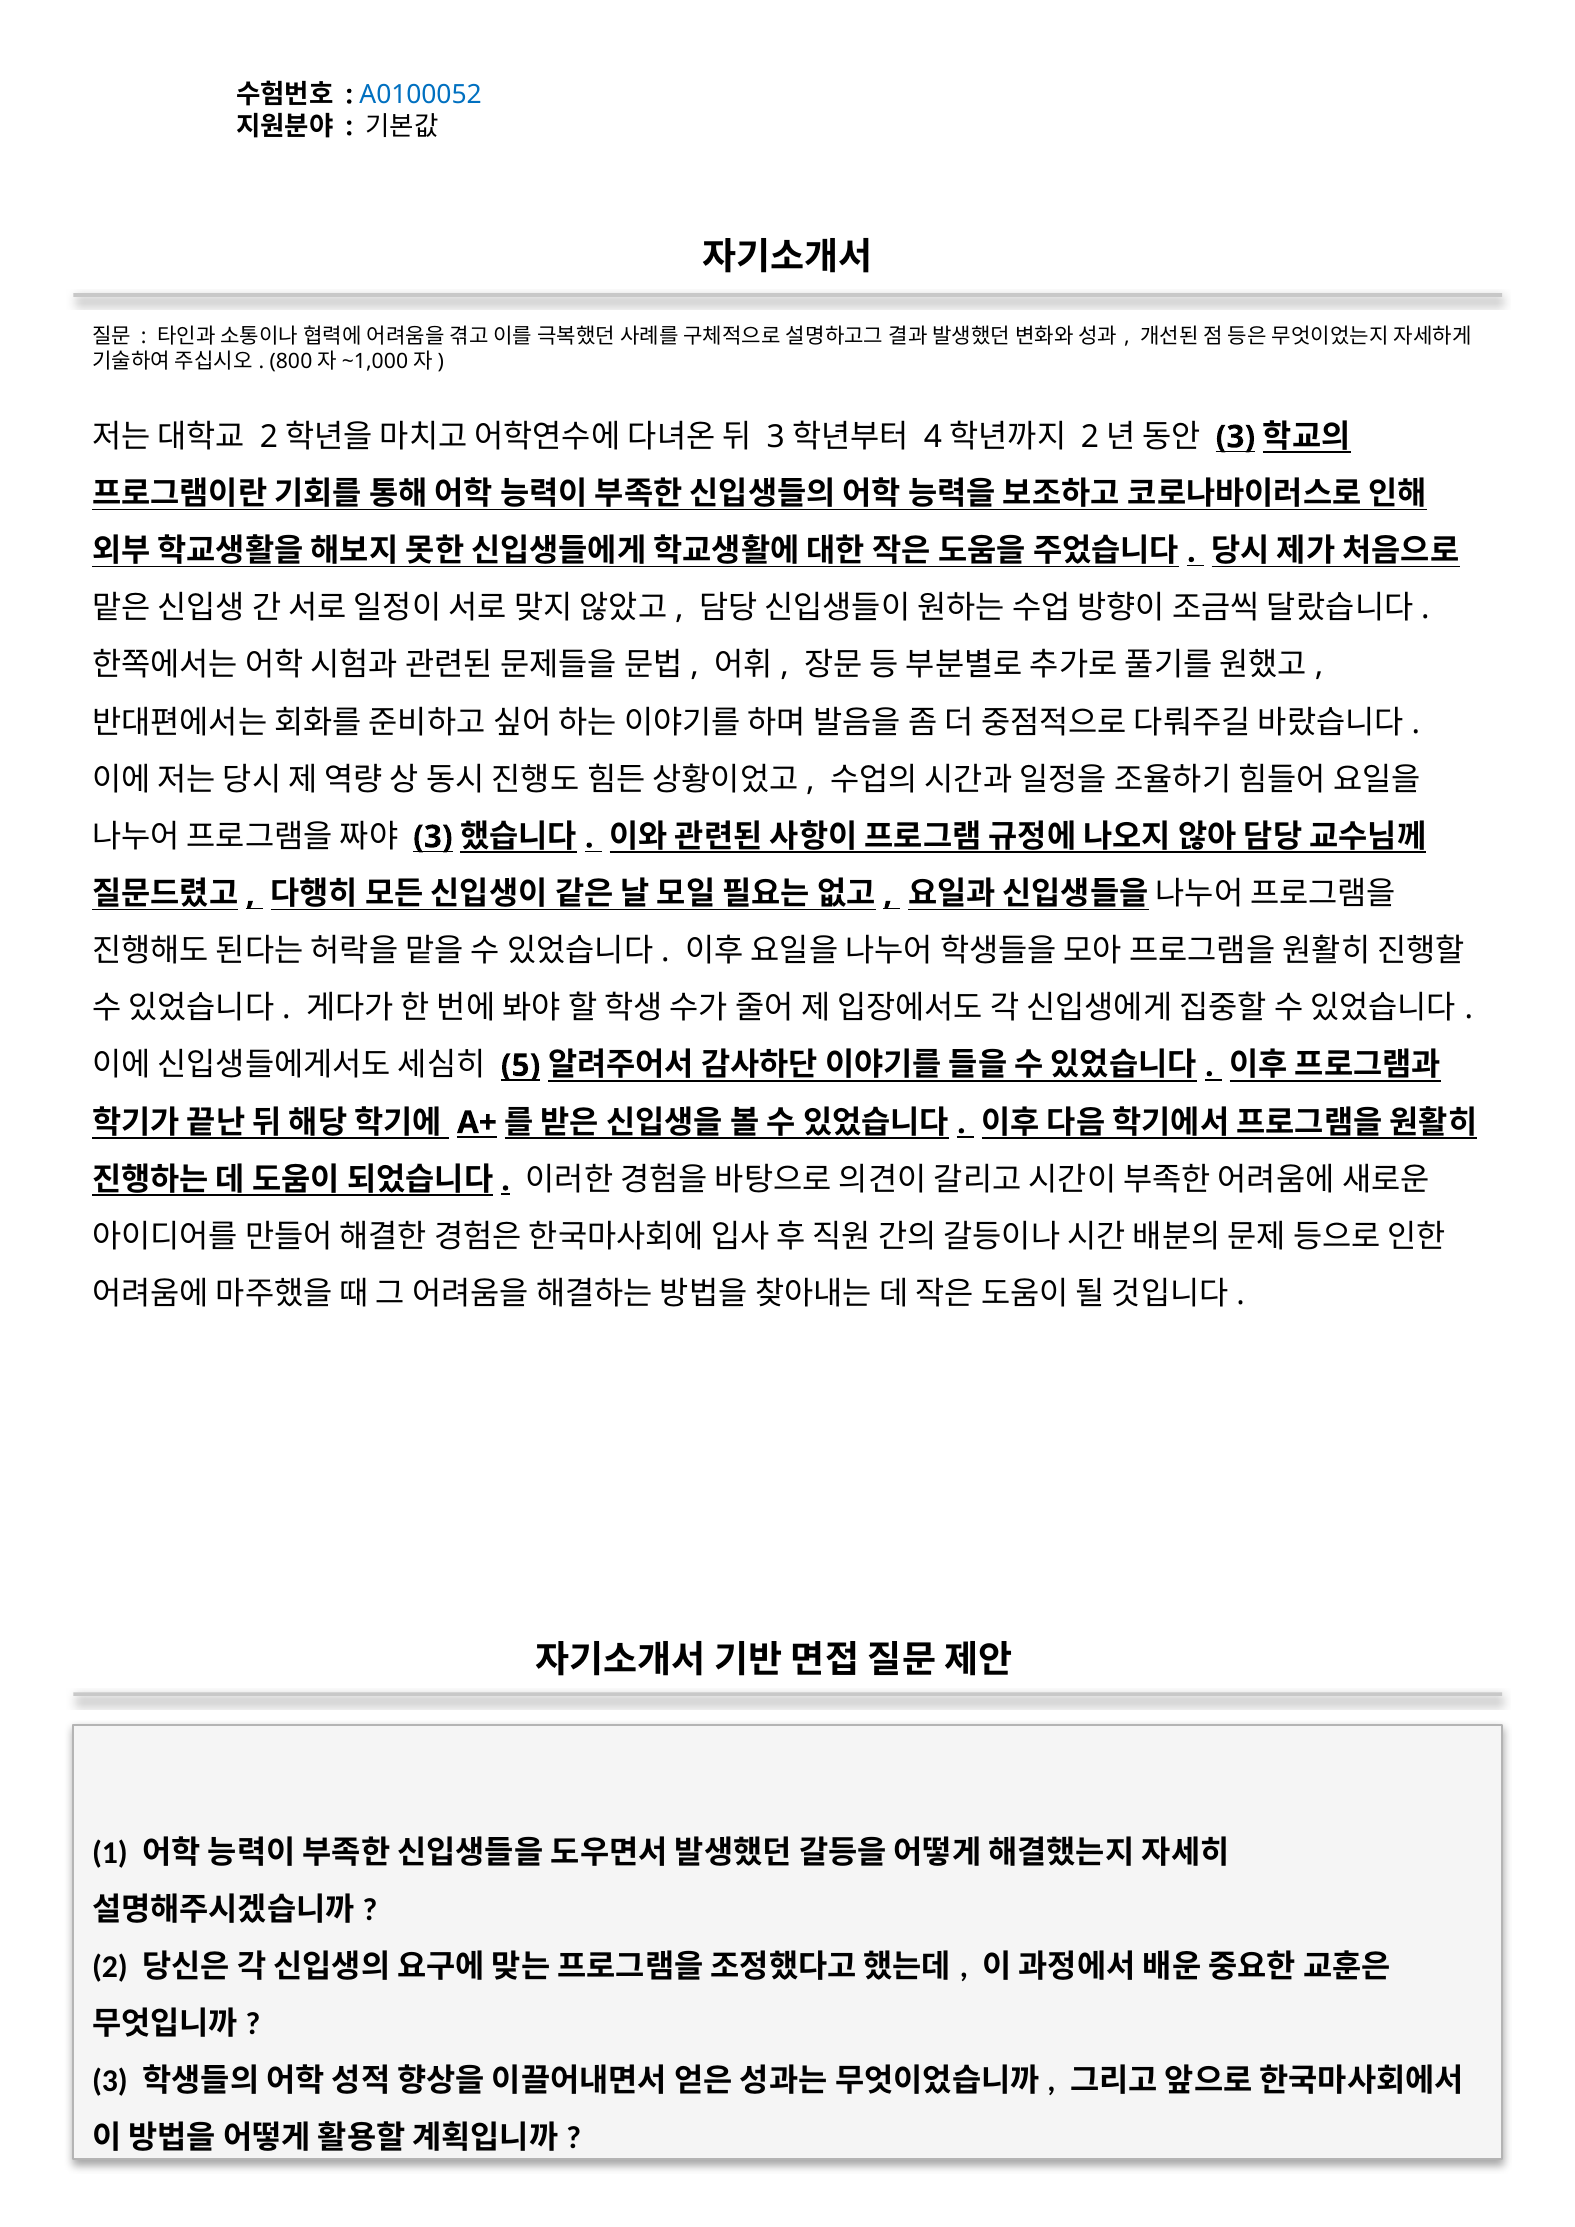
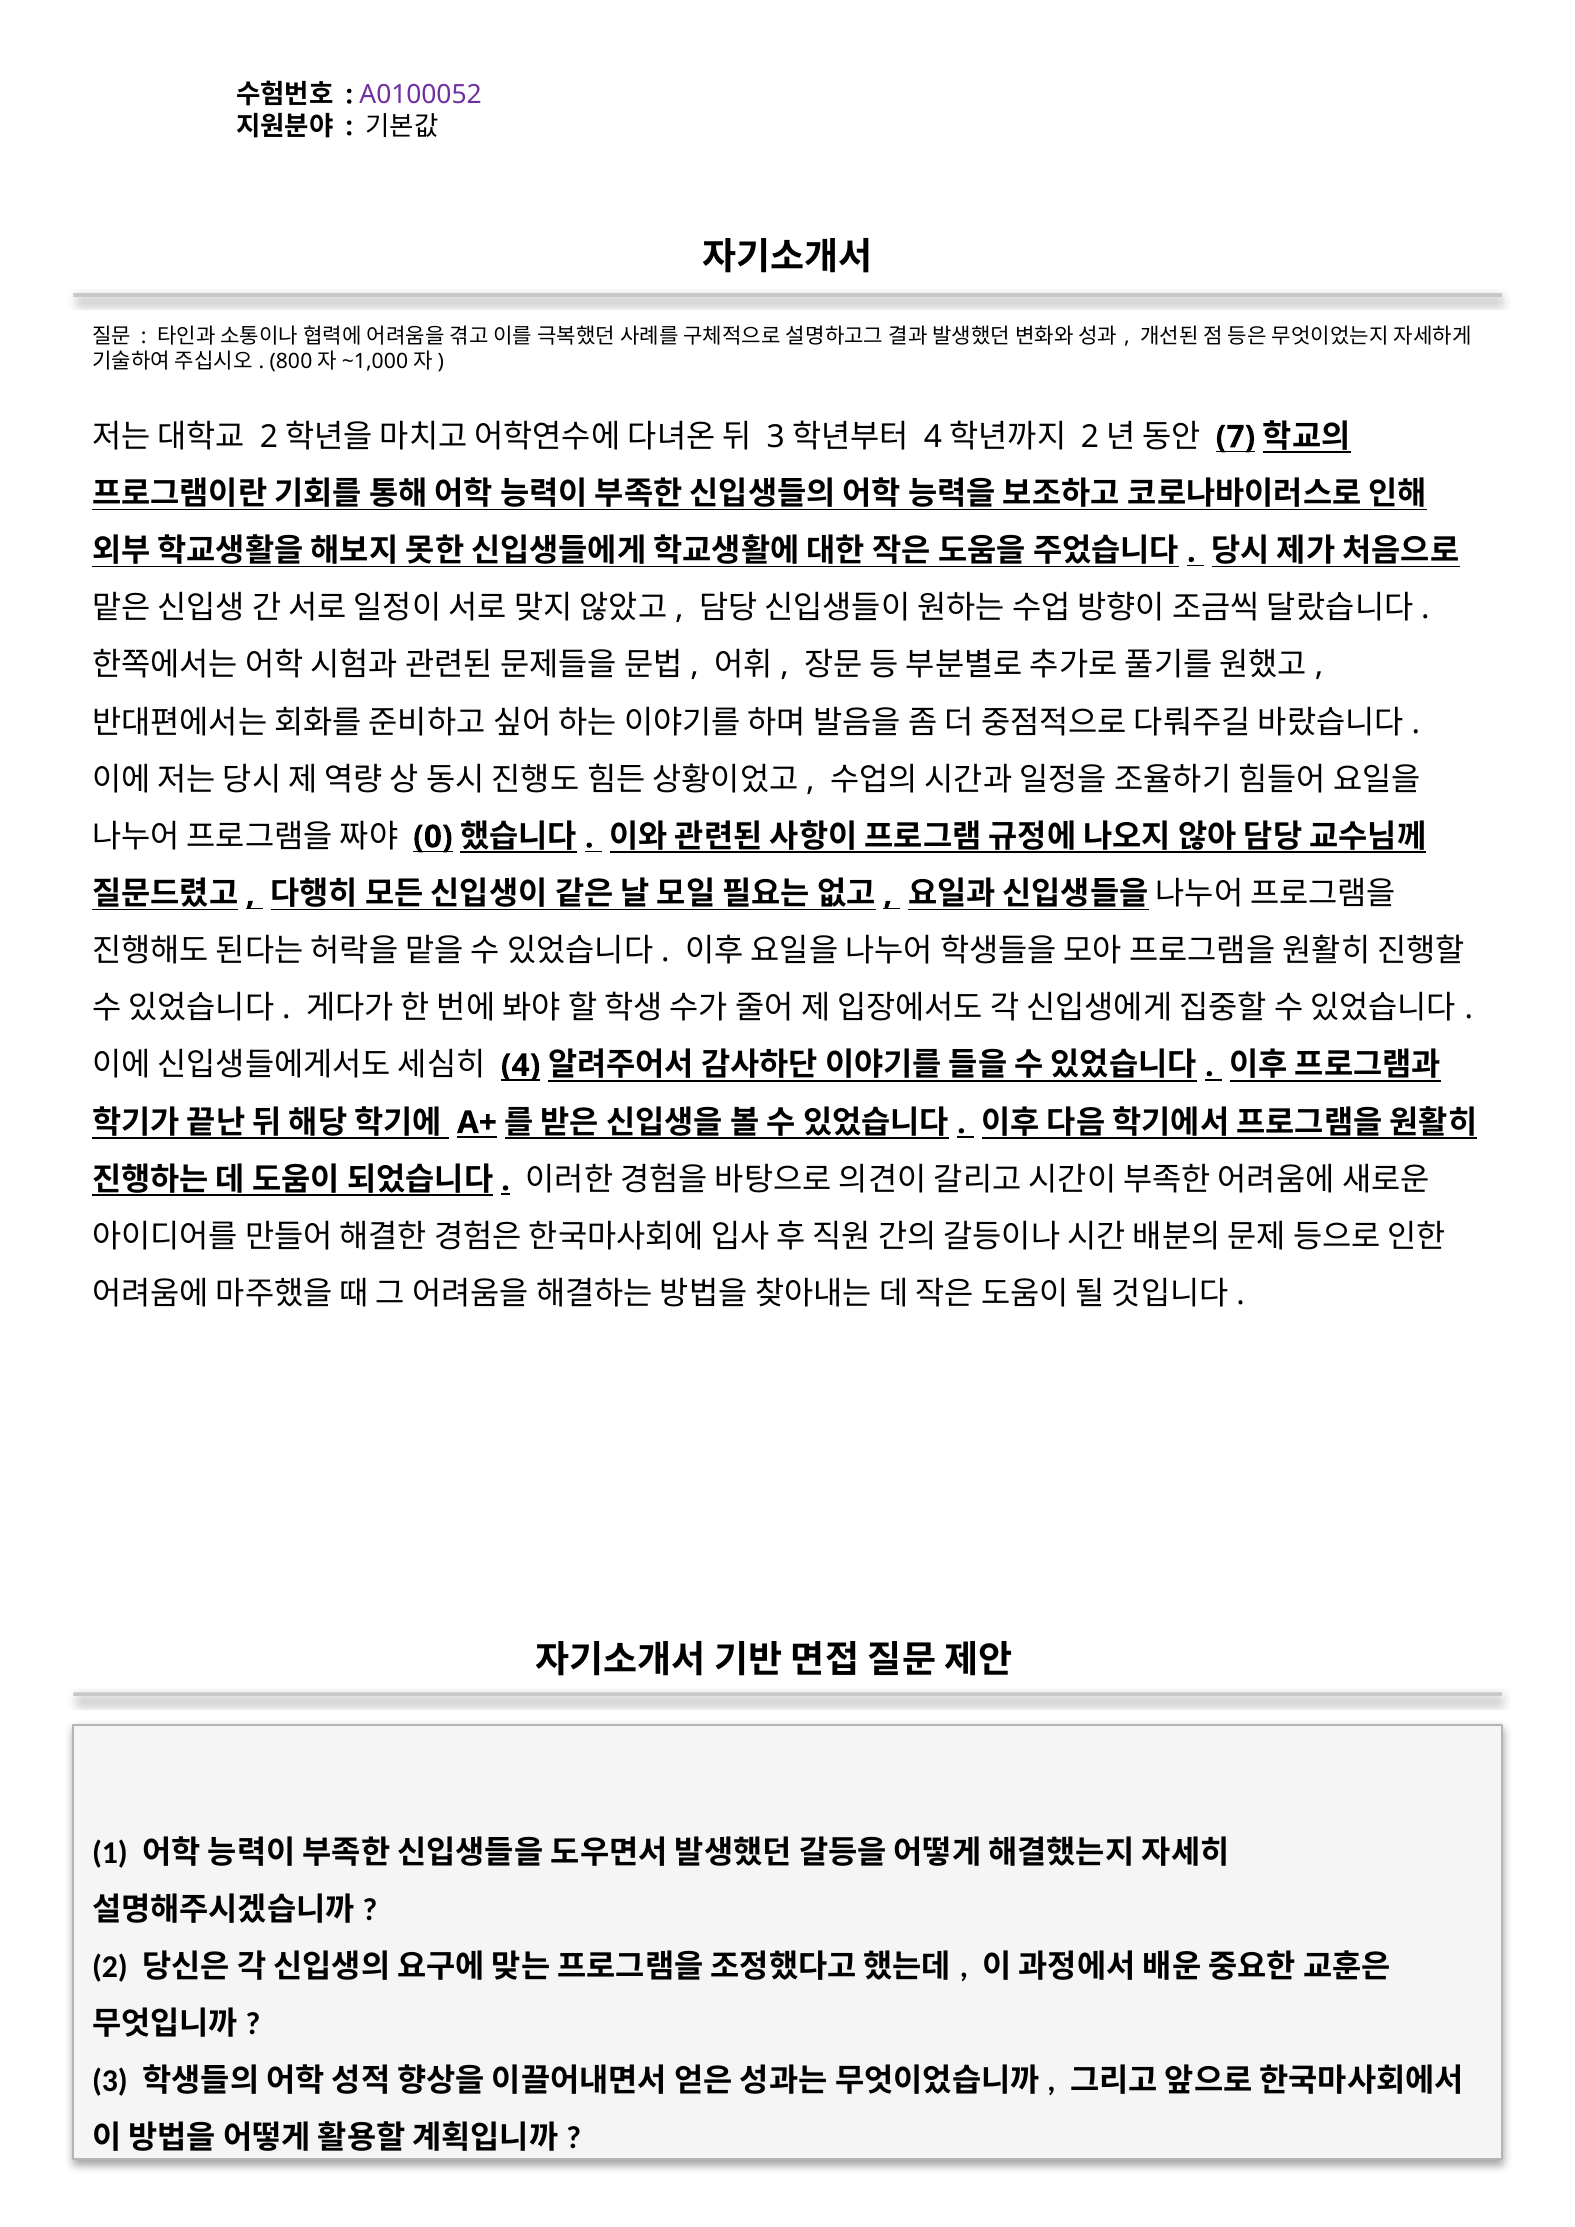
A0100052 colour: blue -> purple (421, 95)
3: 3 -> 7 (1235, 437)
3: 3 -> 0 (433, 837)
5: 5 -> 4 (521, 1066)
